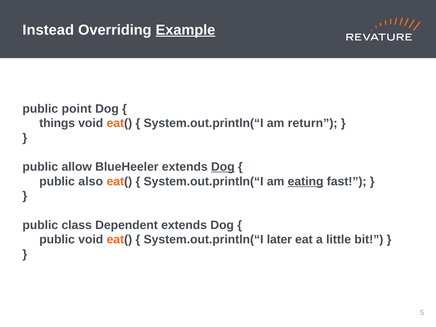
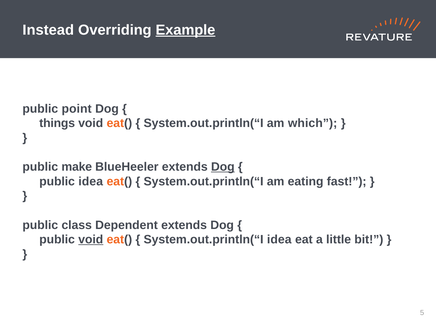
return: return -> which (313, 123)
allow: allow -> make (77, 167)
public also: also -> idea (91, 181)
eating underline: present -> none (306, 181)
void underline: none -> present (91, 240)
System.out.println(“I later: later -> idea (279, 240)
